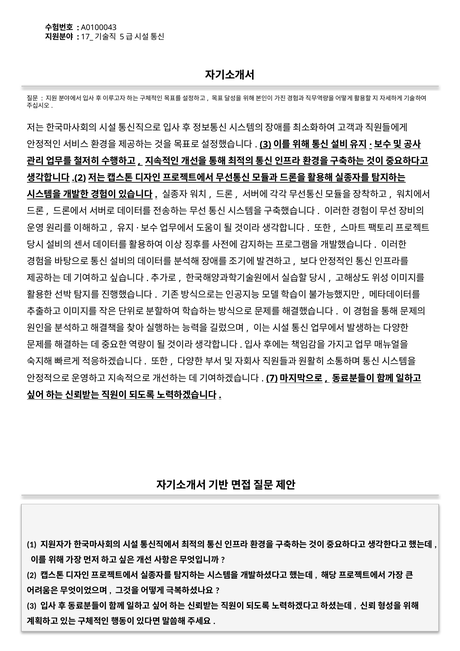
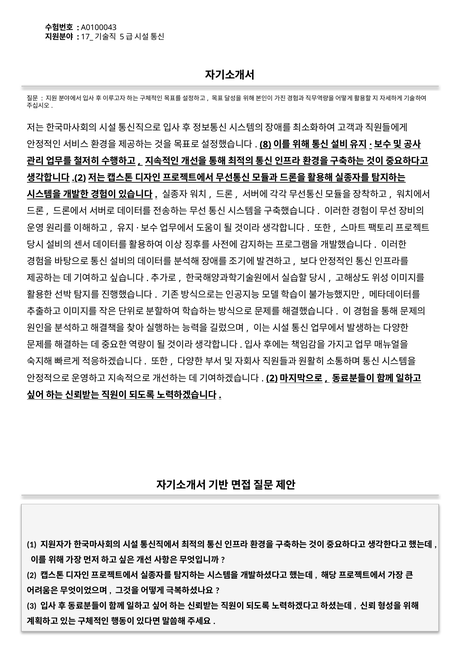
3: 3 -> 8 (265, 144)
7: 7 -> 2 (272, 378)
